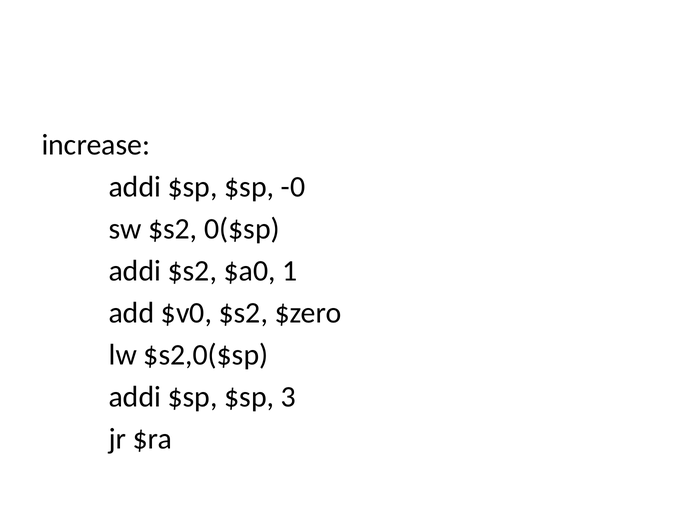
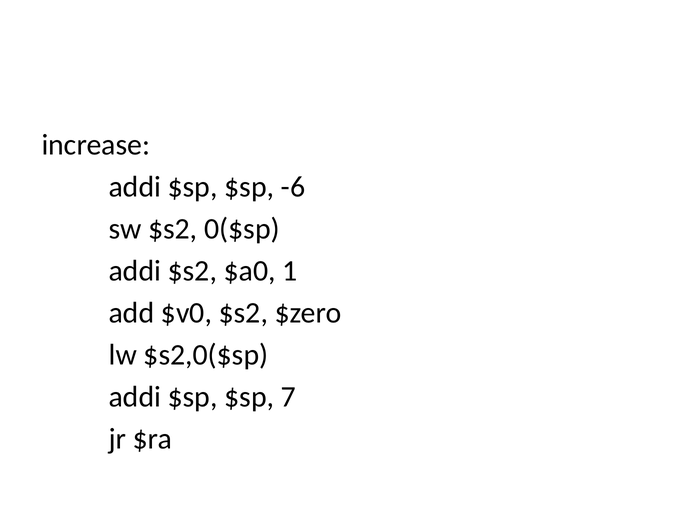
-0: -0 -> -6 (293, 187)
3: 3 -> 7 (289, 397)
